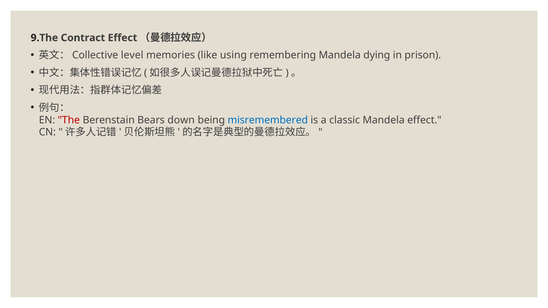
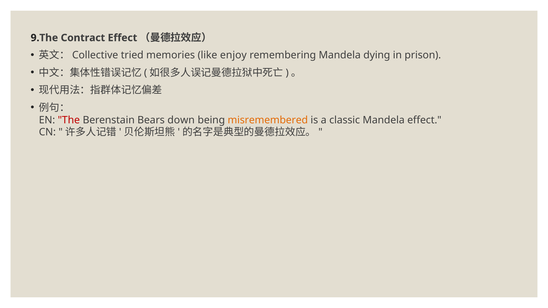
level: level -> tried (132, 55)
using: using -> enjoy (233, 55)
misremembered colour: blue -> orange (268, 120)
